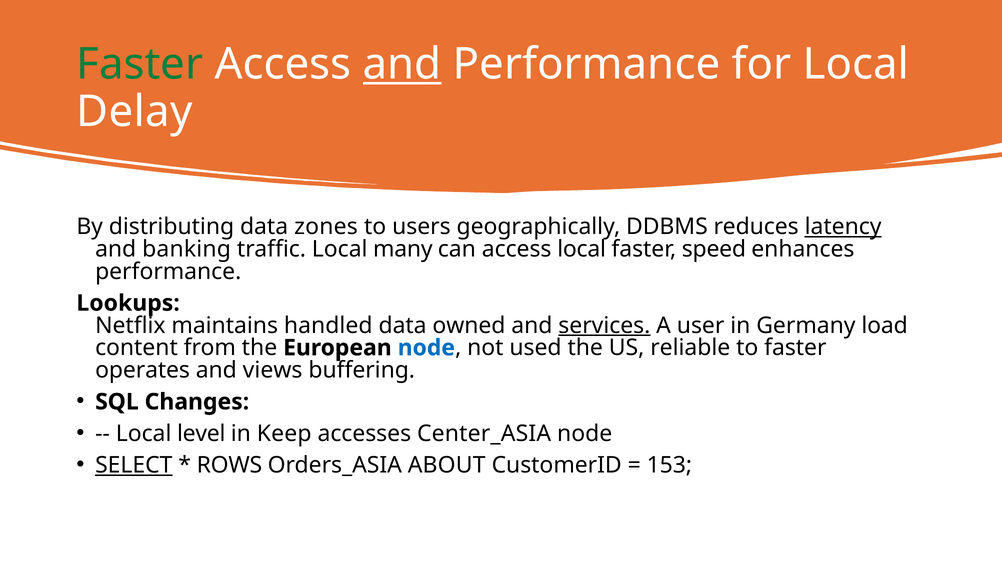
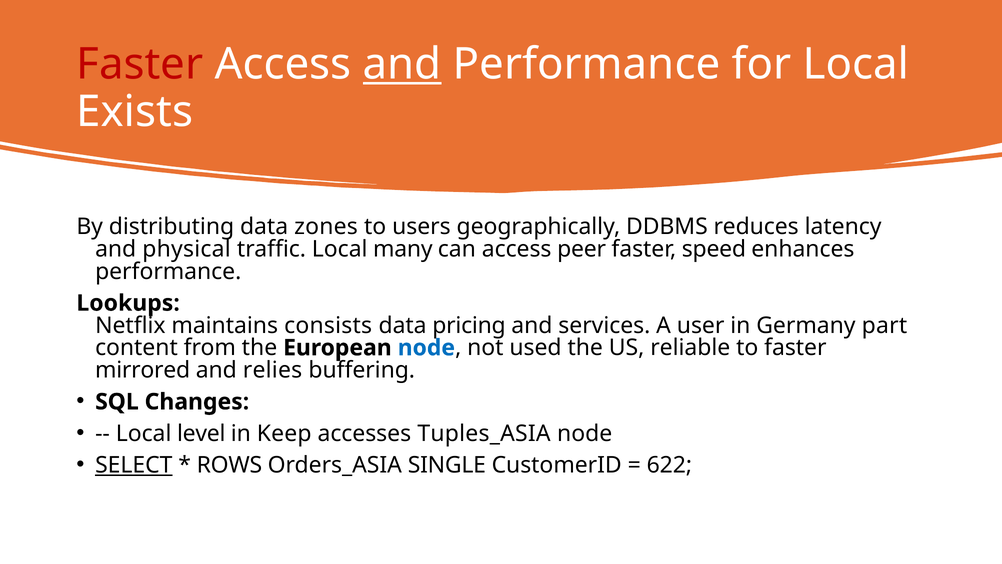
Faster colour: green -> red (140, 64)
Delay: Delay -> Exists (135, 112)
latency underline: present -> none (843, 227)
banking: banking -> physical (187, 249)
access local: local -> peer (582, 249)
handled: handled -> consists (328, 325)
owned: owned -> pricing (469, 325)
services underline: present -> none (604, 325)
load: load -> part (884, 325)
operates: operates -> mirrored (143, 370)
views: views -> relies (273, 370)
Center_ASIA: Center_ASIA -> Tuples_ASIA (484, 433)
ABOUT: ABOUT -> SINGLE (447, 465)
153: 153 -> 622 (669, 465)
